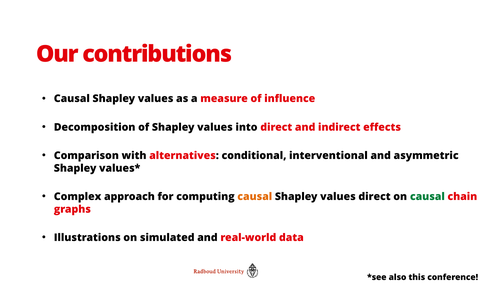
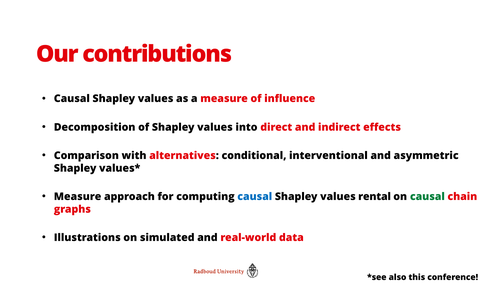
Complex: Complex -> Measure (78, 196)
causal colour: orange -> blue (255, 196)
values direct: direct -> rental (375, 196)
